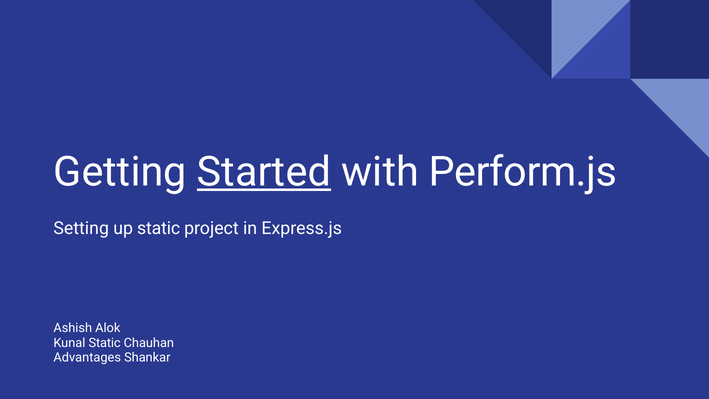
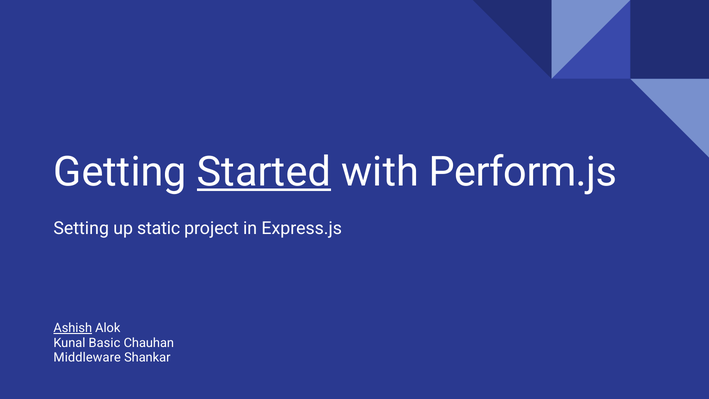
Ashish underline: none -> present (73, 328)
Kunal Static: Static -> Basic (104, 343)
Advantages: Advantages -> Middleware (87, 358)
